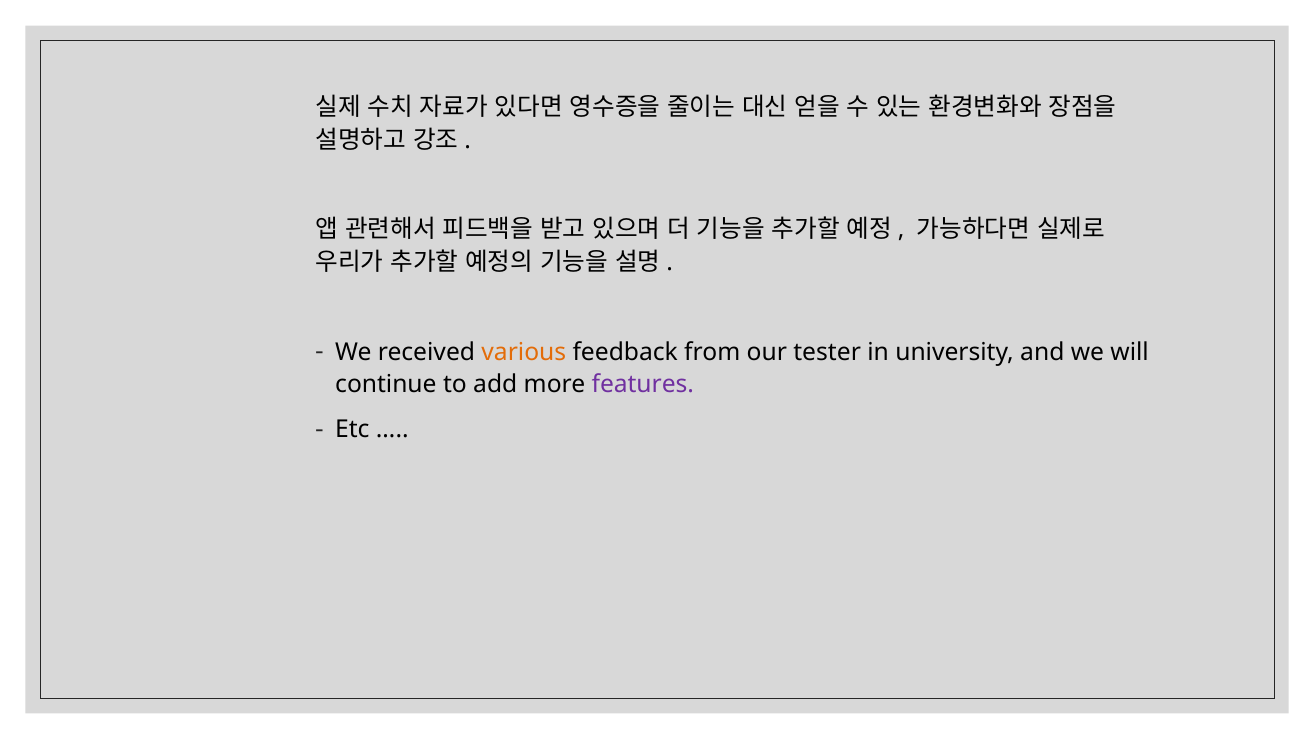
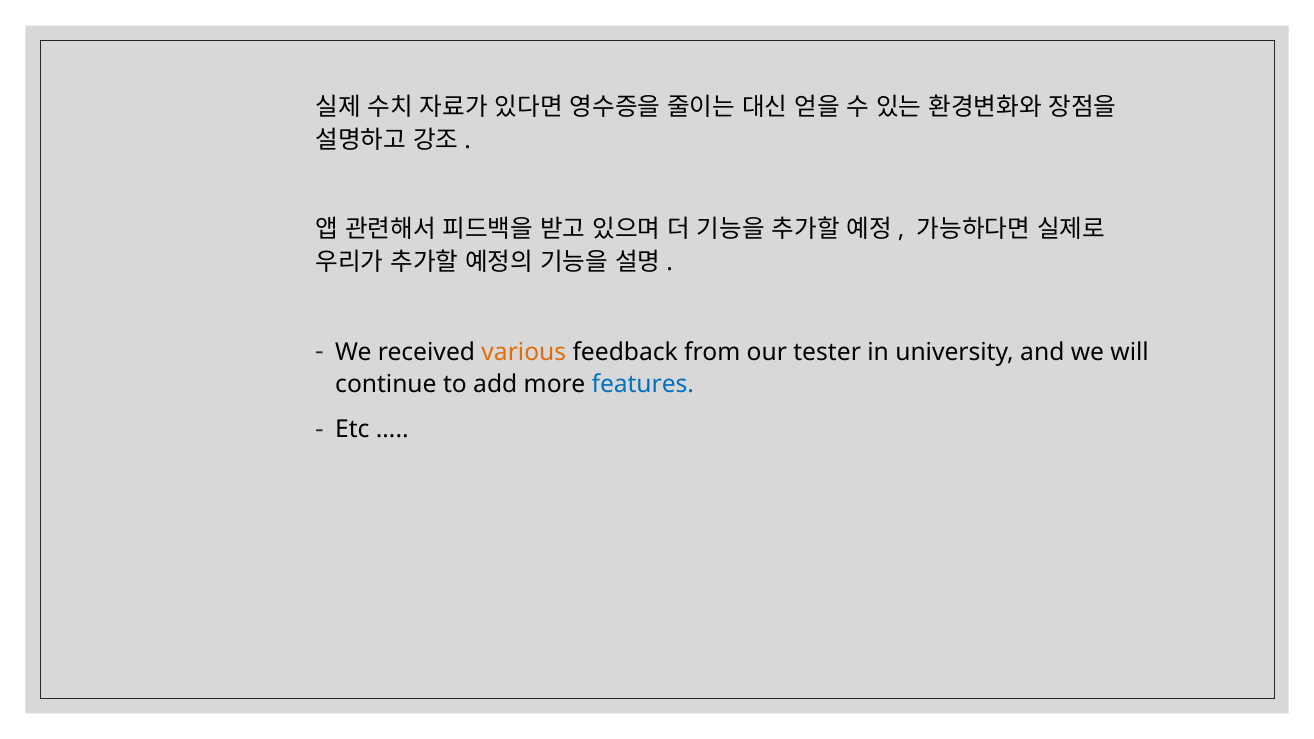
features colour: purple -> blue (643, 385)
